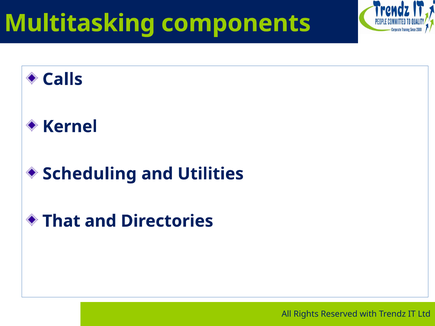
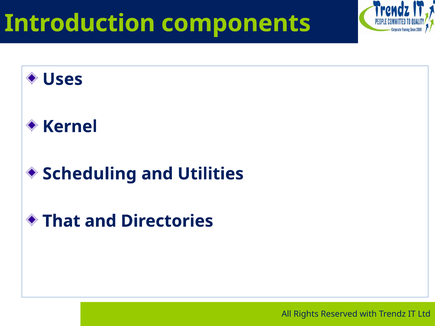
Multitasking: Multitasking -> Introduction (80, 23)
Calls: Calls -> Uses (63, 79)
